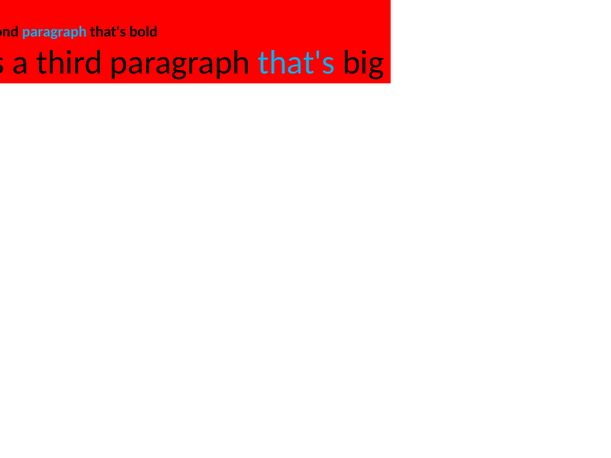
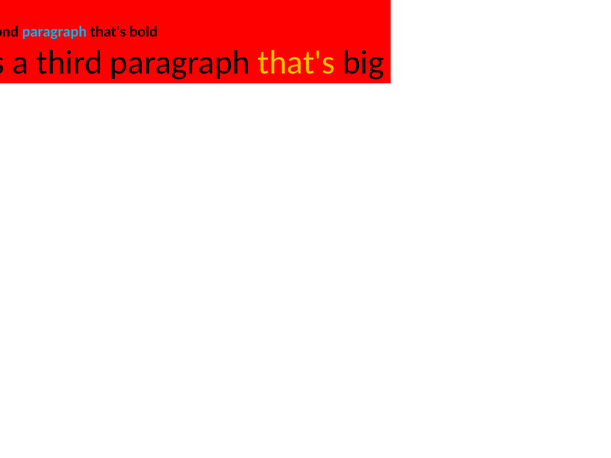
that's colour: light blue -> yellow (297, 62)
